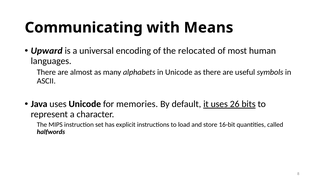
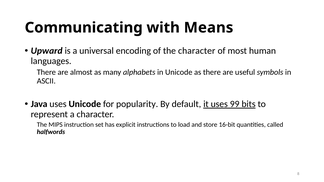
the relocated: relocated -> character (197, 51)
memories: memories -> popularity (137, 104)
26: 26 -> 99 (235, 104)
